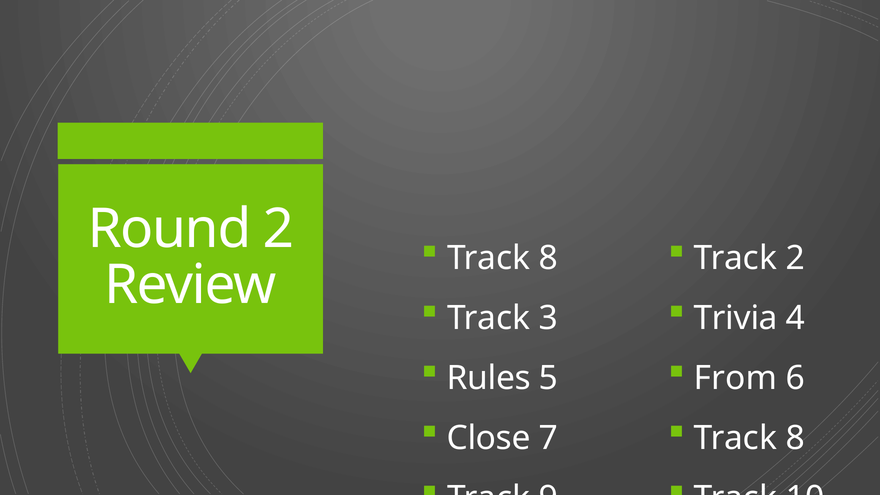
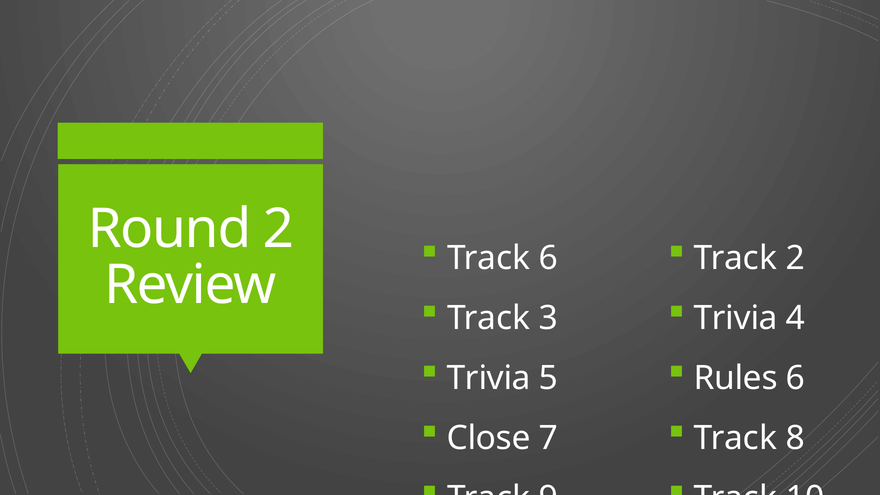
8: 8 -> 6 (548, 258)
Rules: Rules -> Trivia (489, 378)
From: From -> Rules (736, 378)
